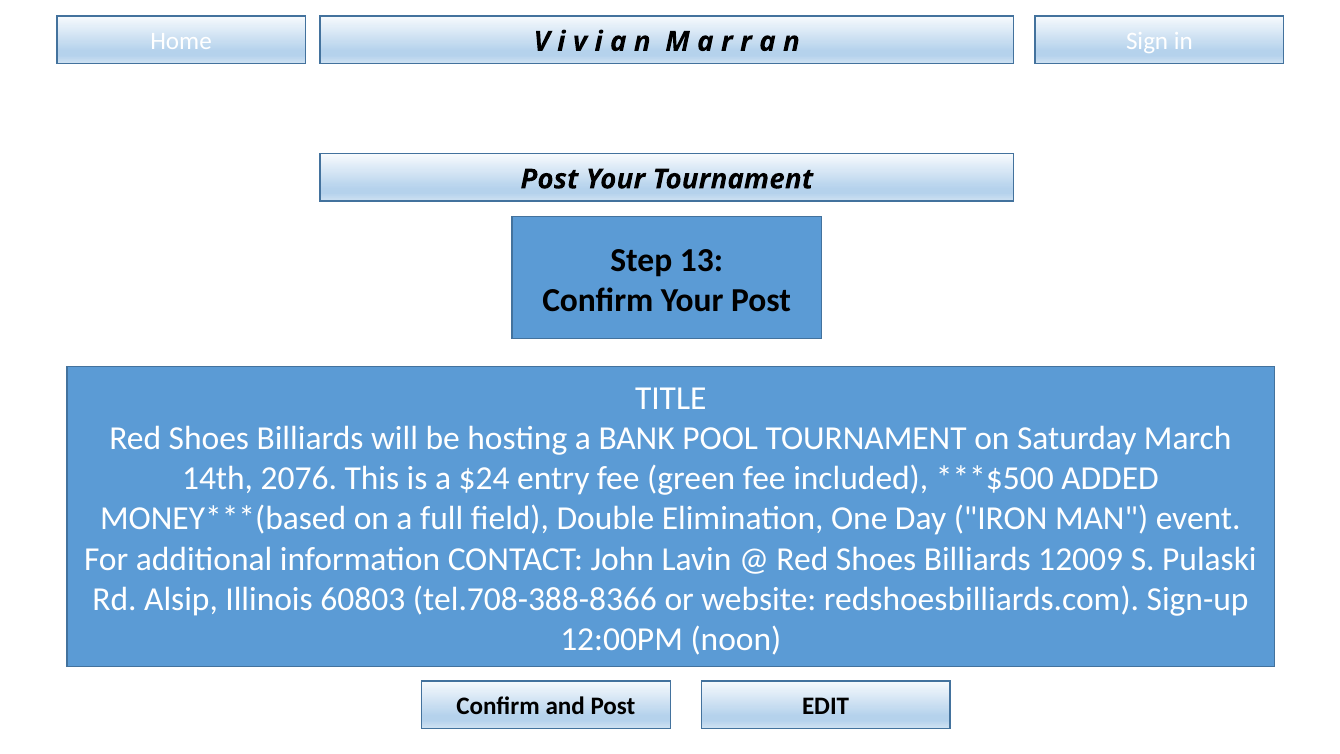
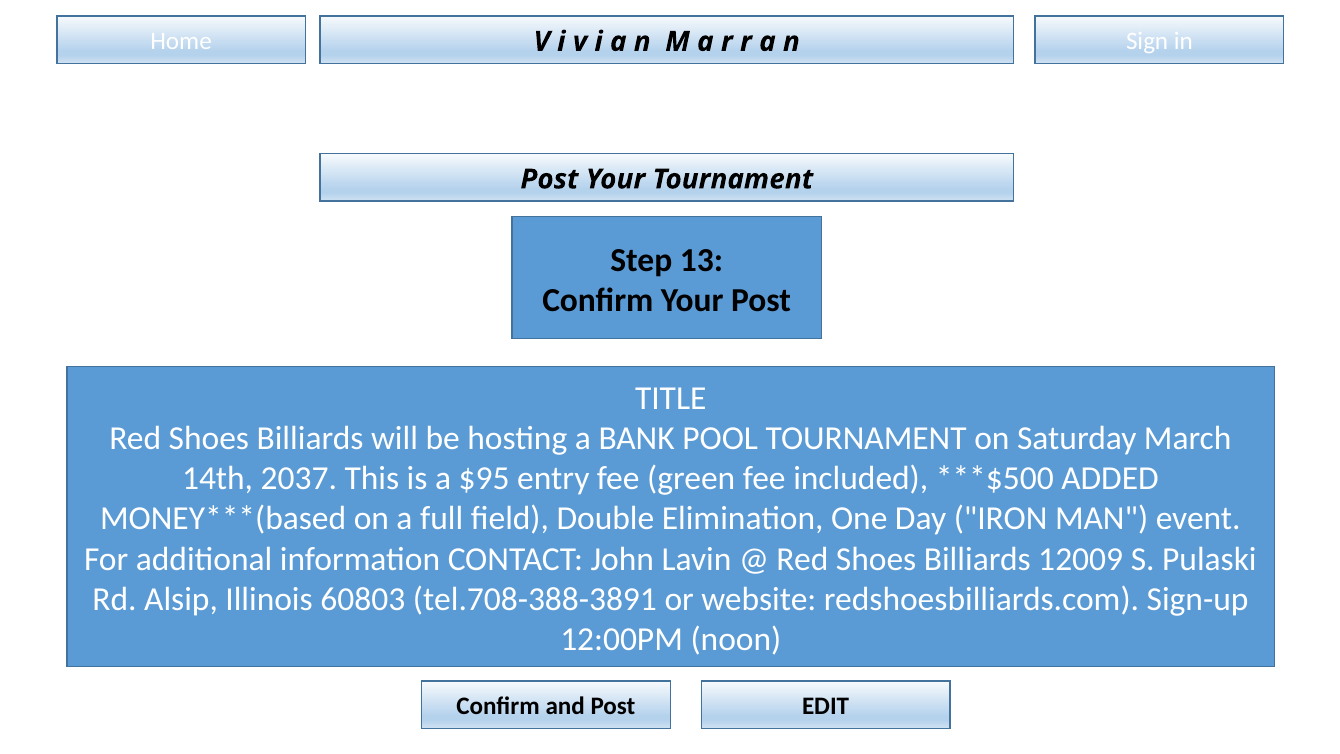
2076: 2076 -> 2037 (299, 479)
$24: $24 -> $95 (484, 479)
tel.708-388-8366: tel.708-388-8366 -> tel.708-388-3891 (535, 599)
